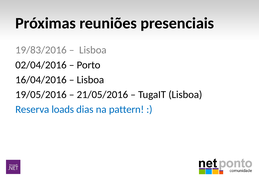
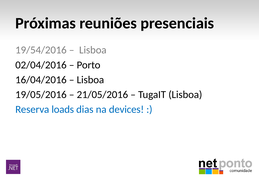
19/83/2016: 19/83/2016 -> 19/54/2016 (41, 50)
pattern: pattern -> devices (126, 110)
